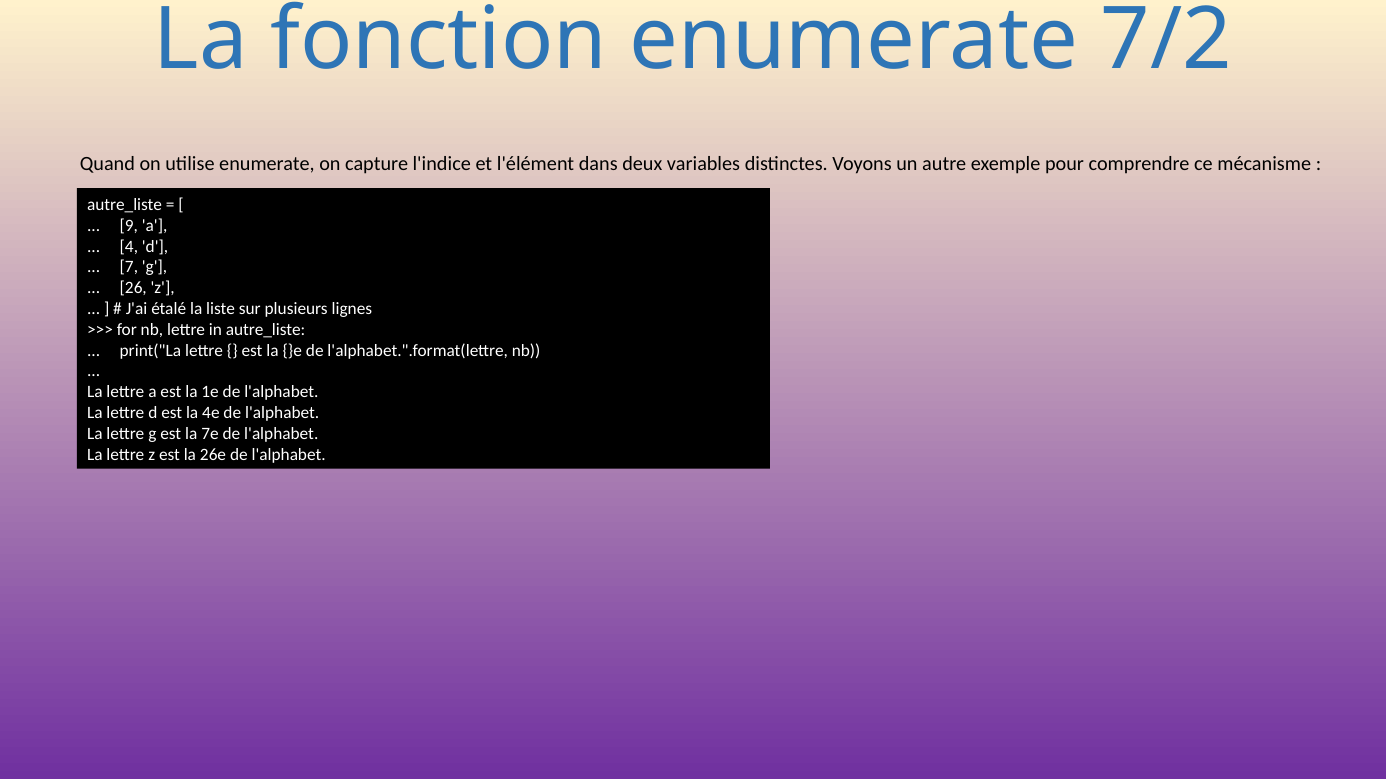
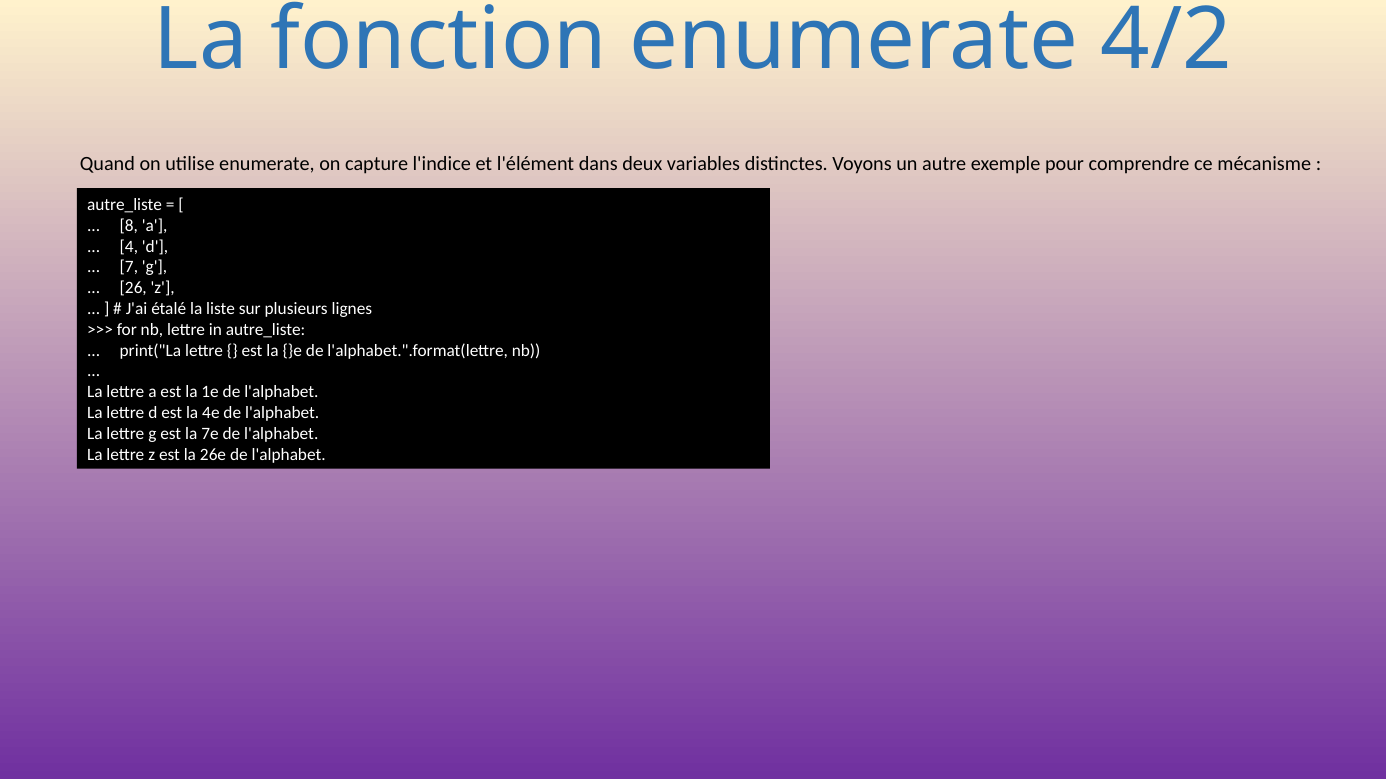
7/2: 7/2 -> 4/2 (1166, 40)
9: 9 -> 8 (129, 225)
